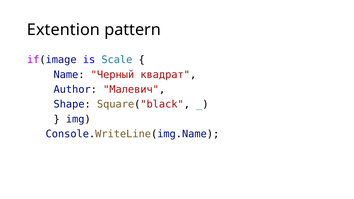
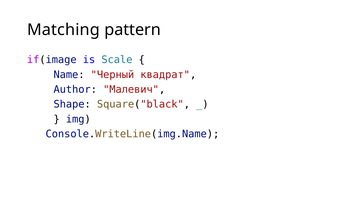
Extention: Extention -> Matching (63, 30)
